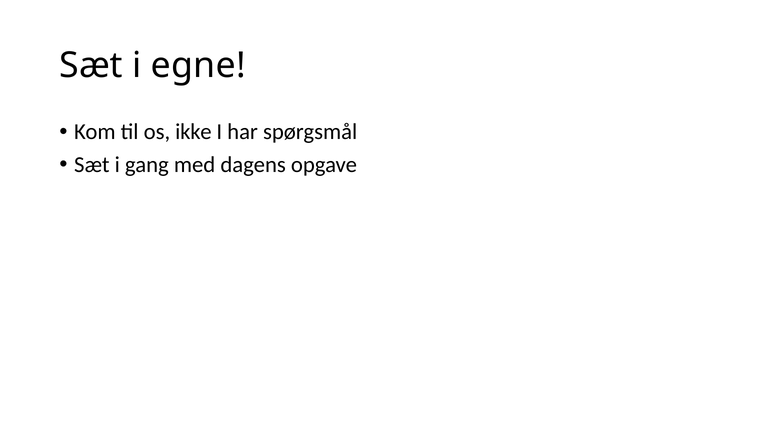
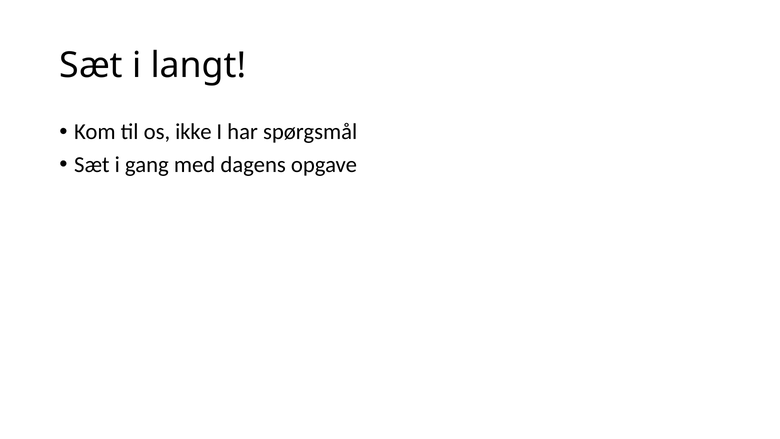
egne: egne -> langt (199, 66)
